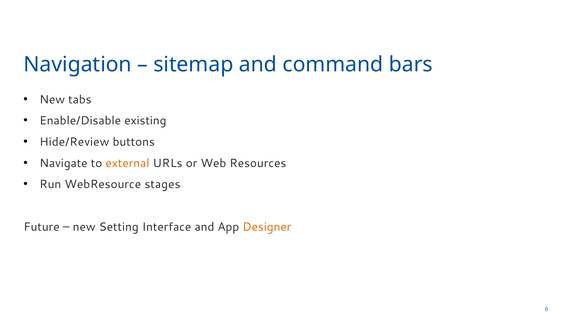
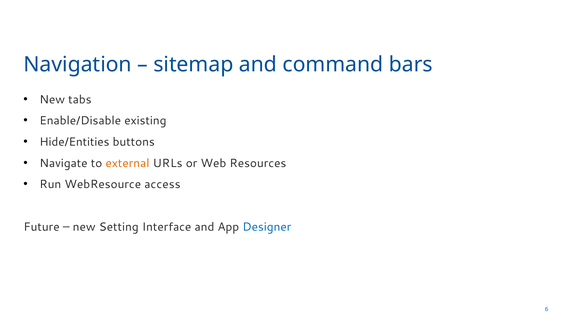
Hide/Review: Hide/Review -> Hide/Entities (74, 142)
stages: stages -> access (162, 185)
Designer colour: orange -> blue (267, 227)
